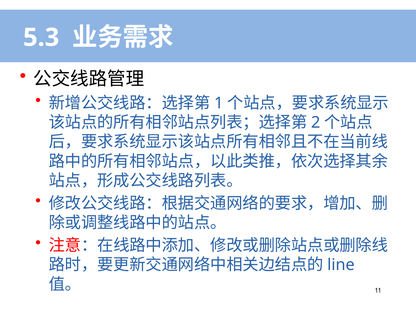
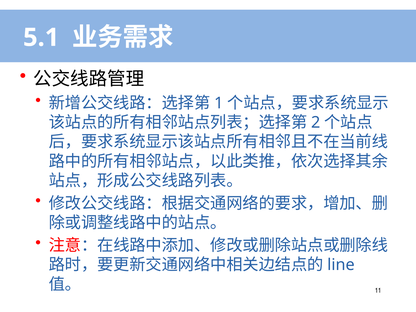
5.3: 5.3 -> 5.1 (41, 38)
